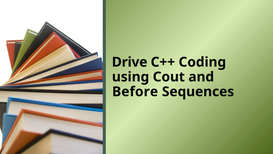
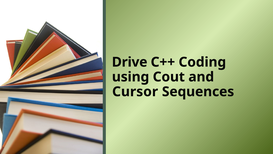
Before: Before -> Cursor (135, 91)
